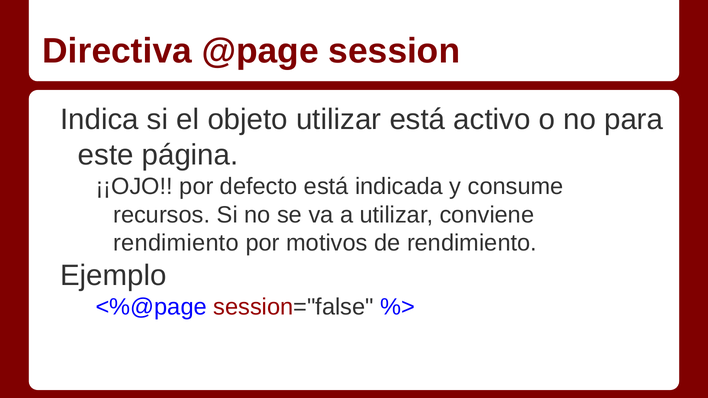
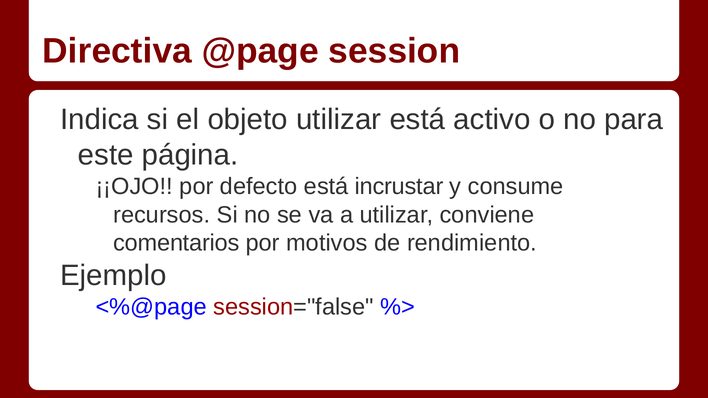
indicada: indicada -> incrustar (399, 187)
rendimiento: rendimiento -> comentarios (176, 243)
